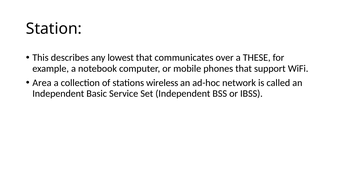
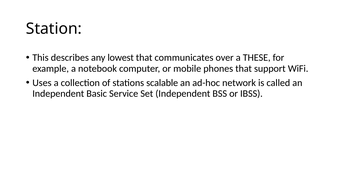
Area: Area -> Uses (42, 83)
wireless: wireless -> scalable (162, 83)
